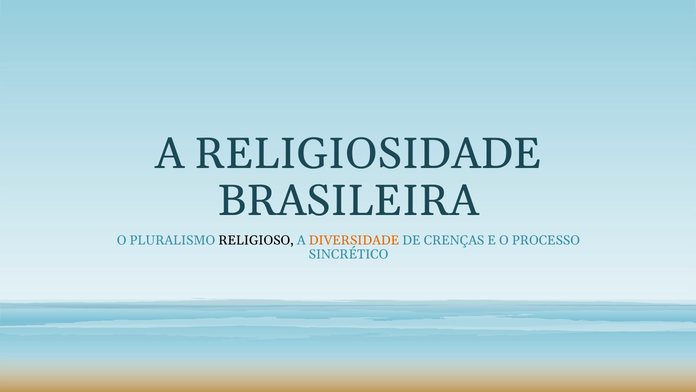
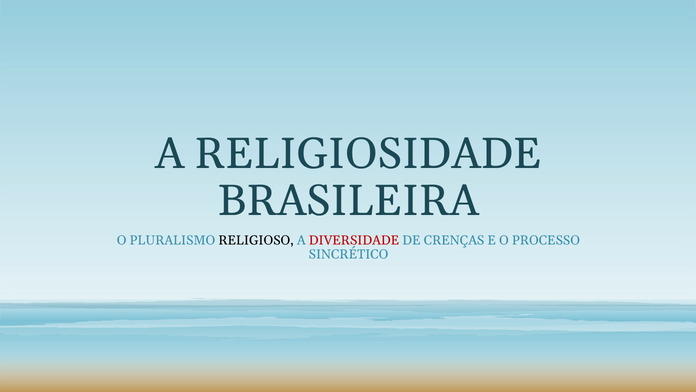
DIVERSIDADE colour: orange -> red (354, 240)
